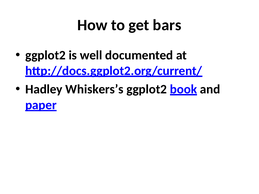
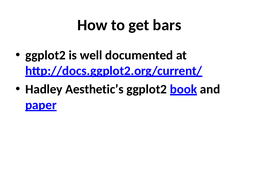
Whiskers’s: Whiskers’s -> Aesthetic’s (94, 89)
